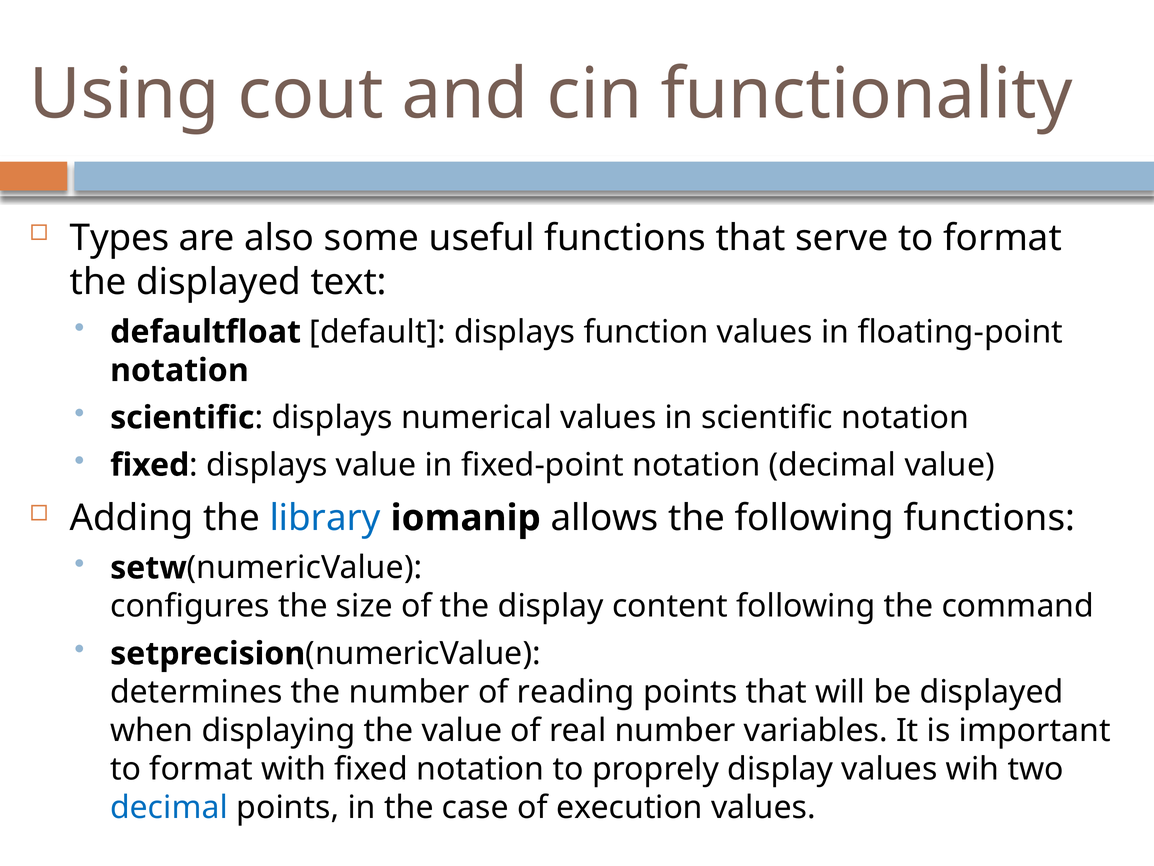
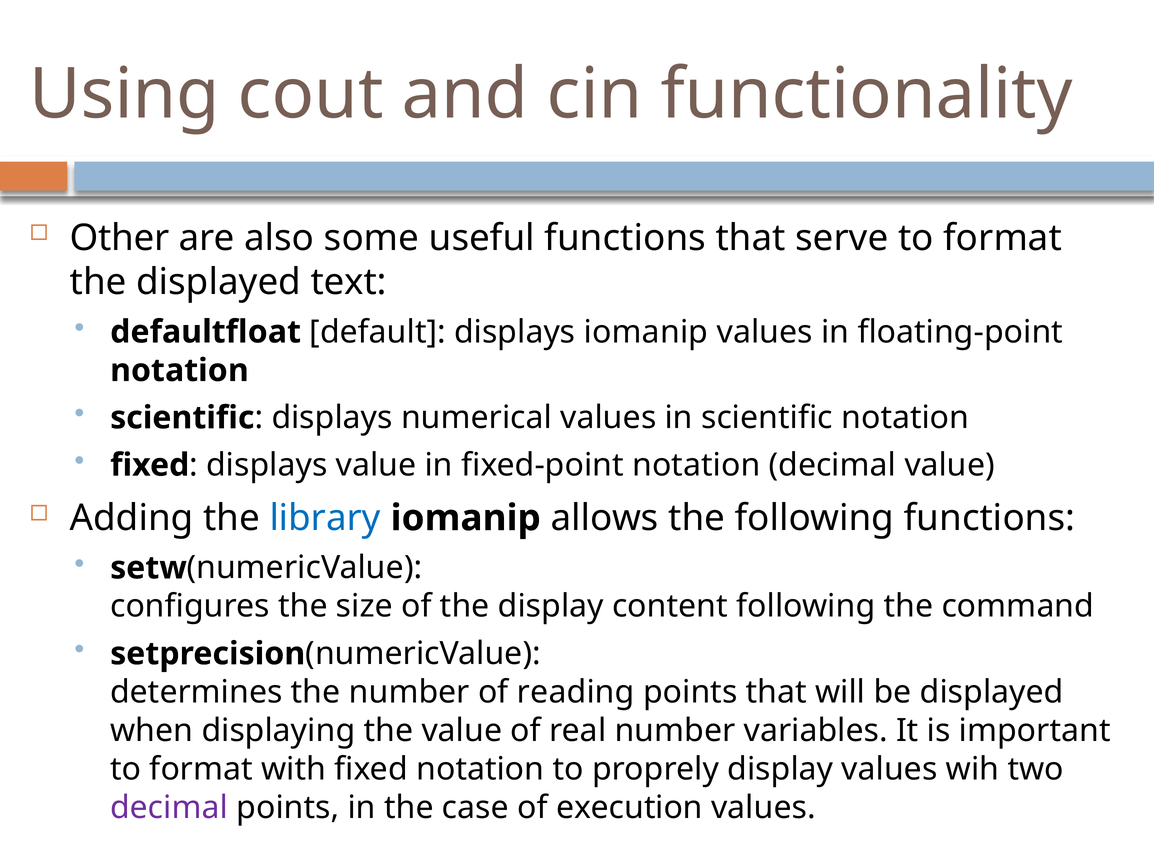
Types: Types -> Other (120, 238)
displays function: function -> iomanip (646, 332)
decimal colour: blue -> purple (169, 807)
